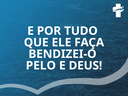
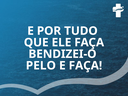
E DEUS: DEUS -> FAÇA (85, 66)
